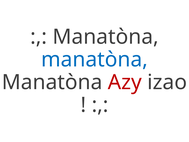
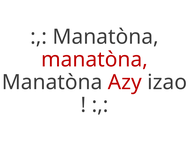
manatòna colour: blue -> red (94, 59)
